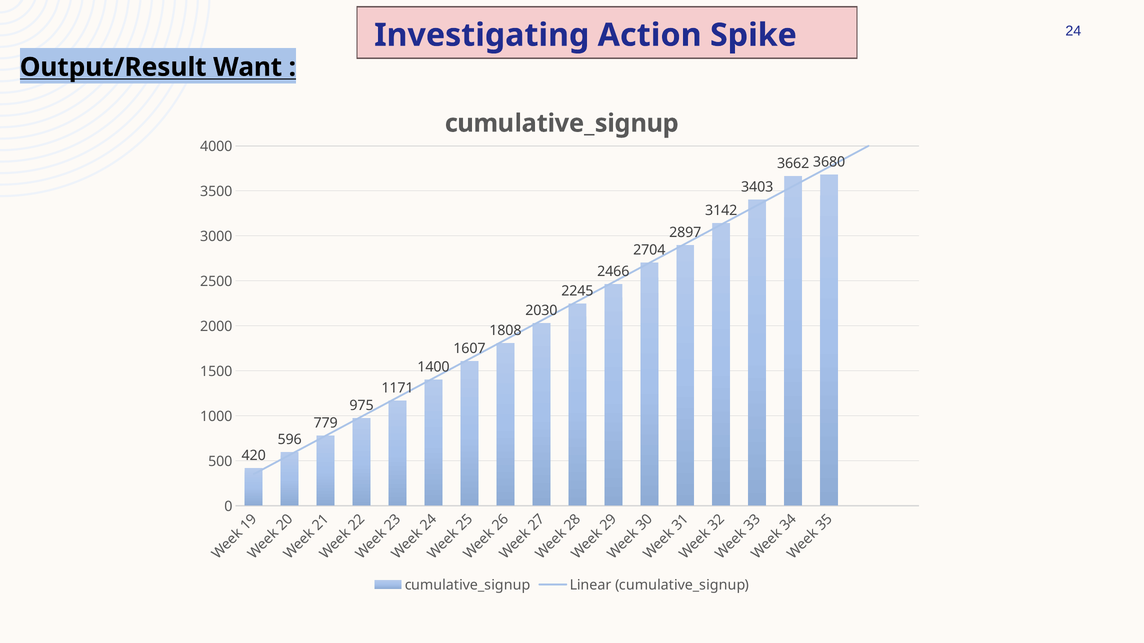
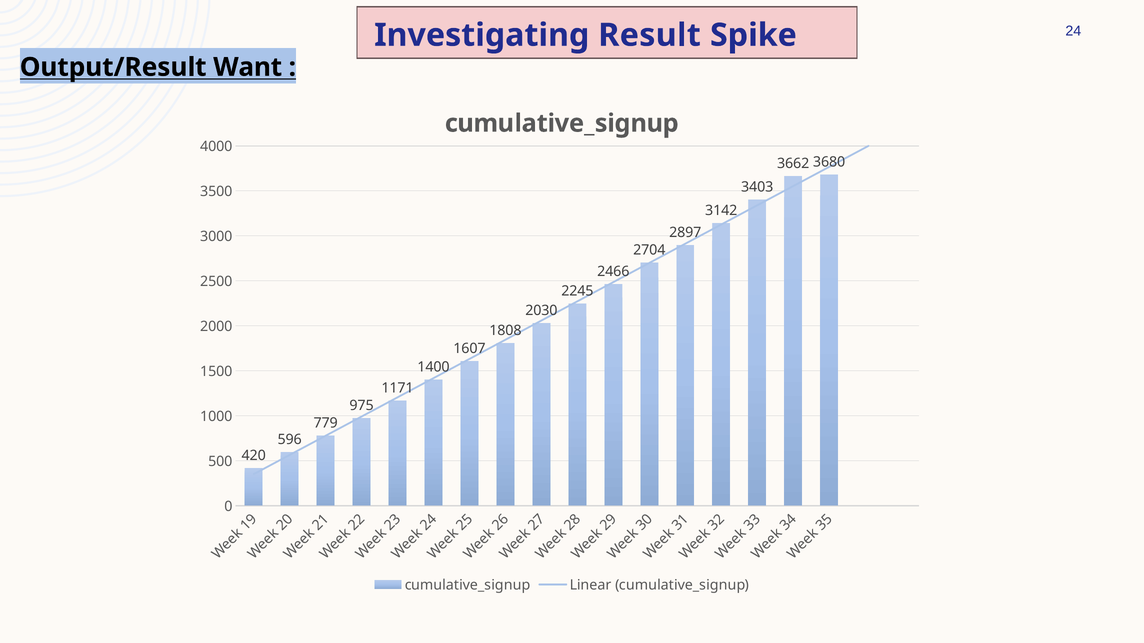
Action: Action -> Result (650, 35)
